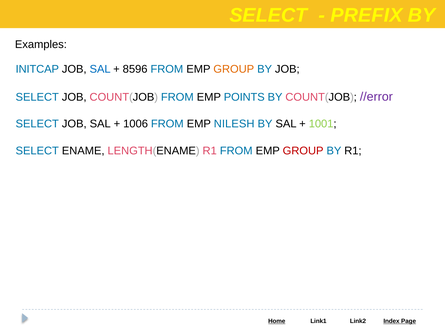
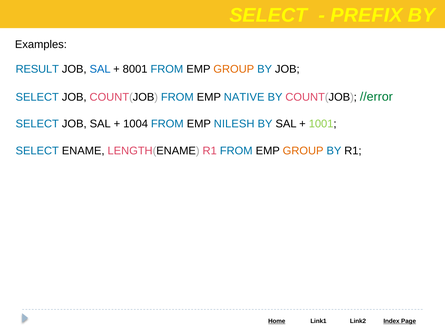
INITCAP: INITCAP -> RESULT (37, 69)
8596: 8596 -> 8001 (135, 69)
POINTS: POINTS -> NATIVE (244, 97)
//error colour: purple -> green (376, 97)
1006: 1006 -> 1004 (136, 124)
GROUP colour: red -> orange (303, 151)
